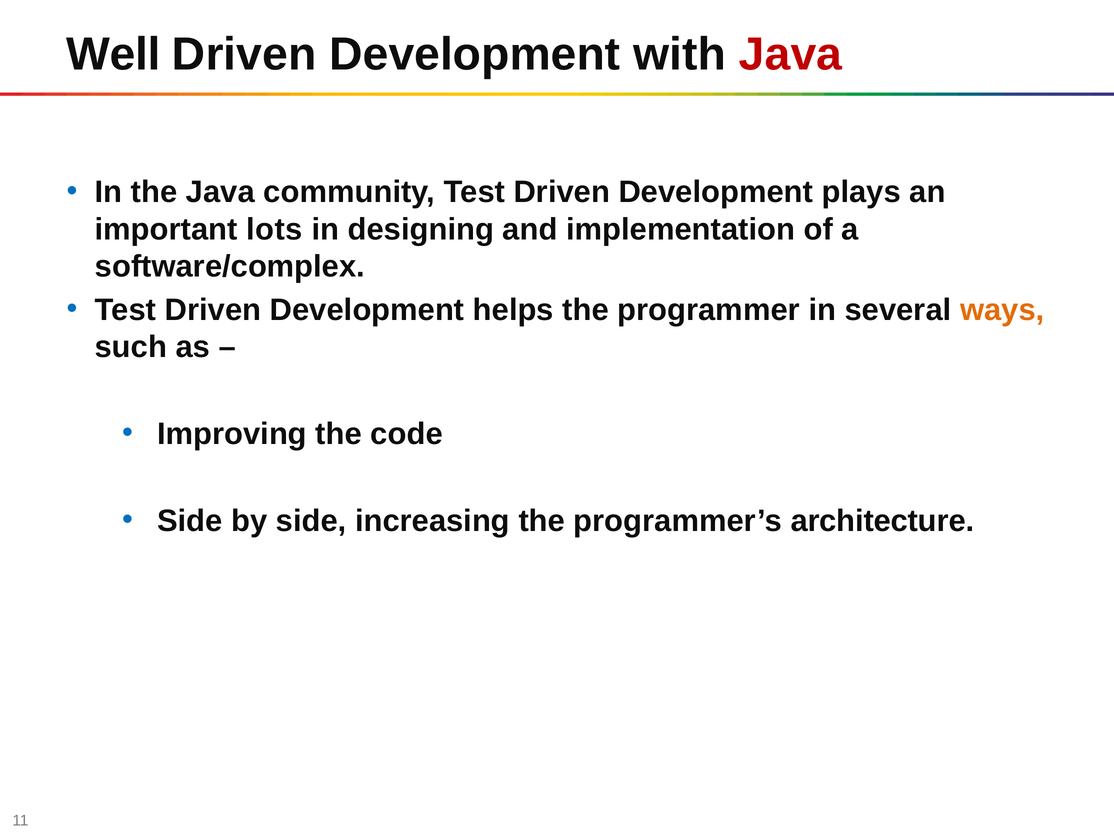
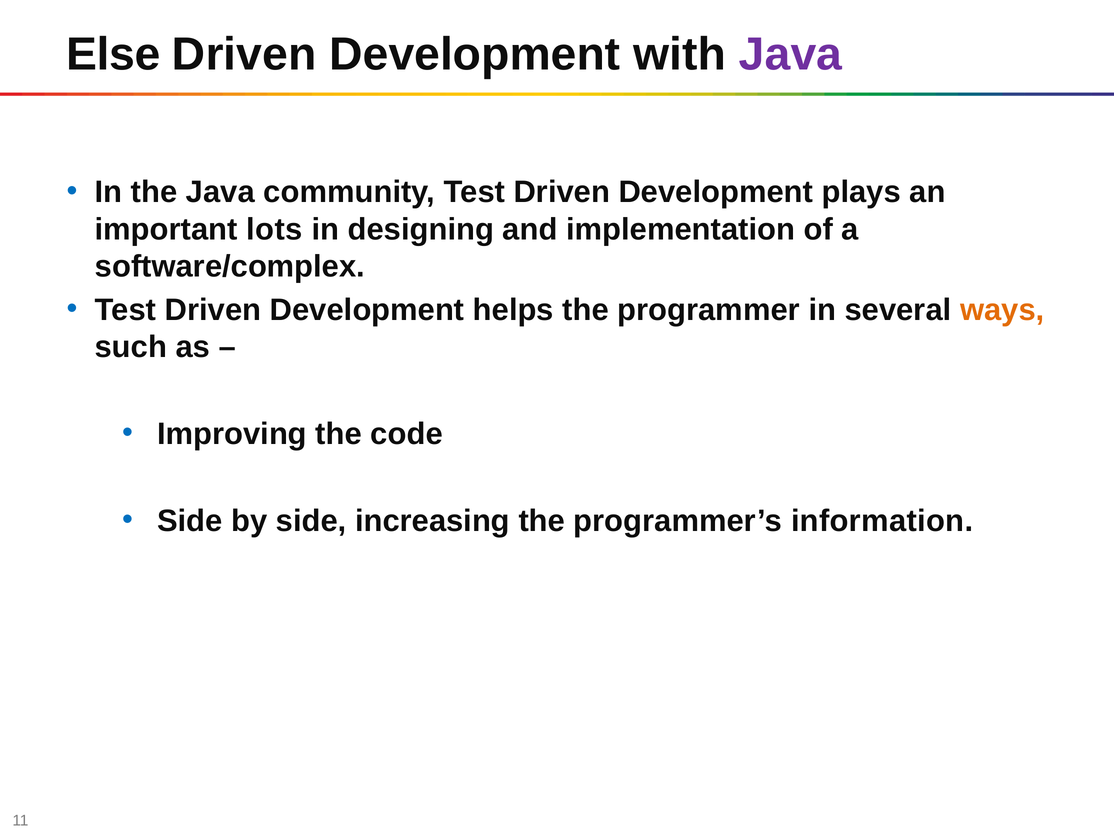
Well: Well -> Else (113, 54)
Java colour: red -> purple (791, 54)
architecture: architecture -> information (882, 520)
